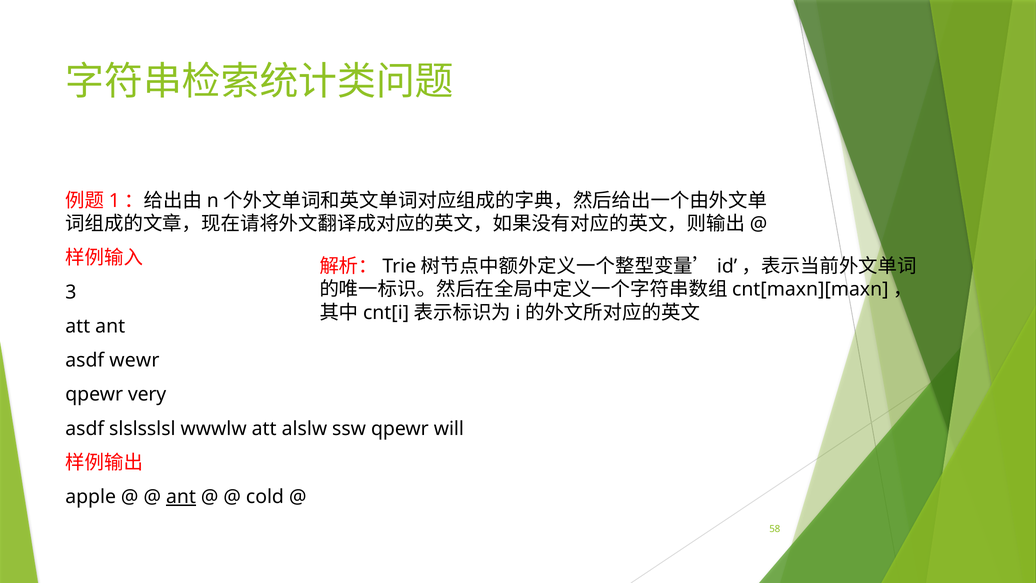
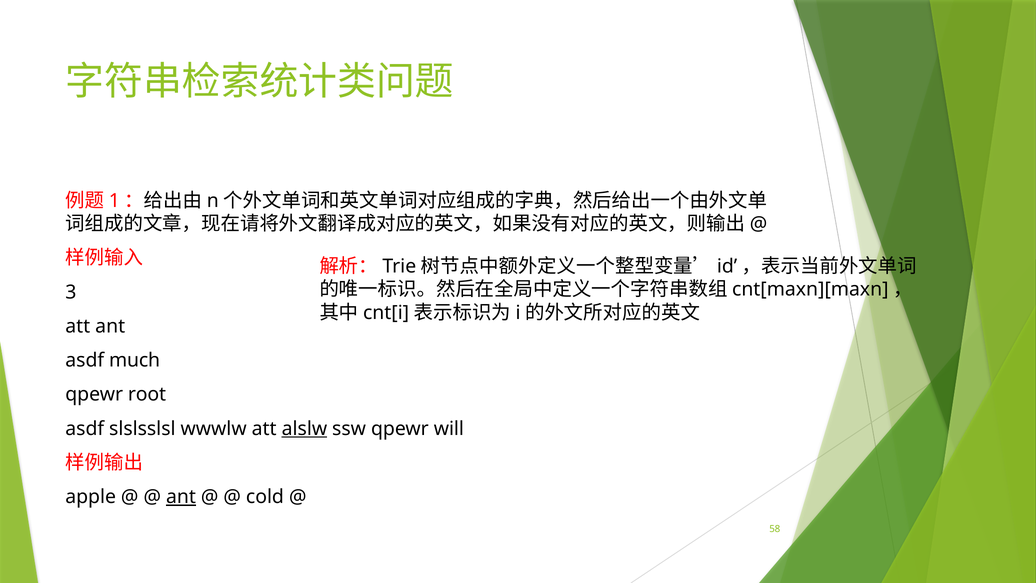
wewr: wewr -> much (135, 360)
very: very -> root (147, 394)
alslw underline: none -> present (304, 428)
